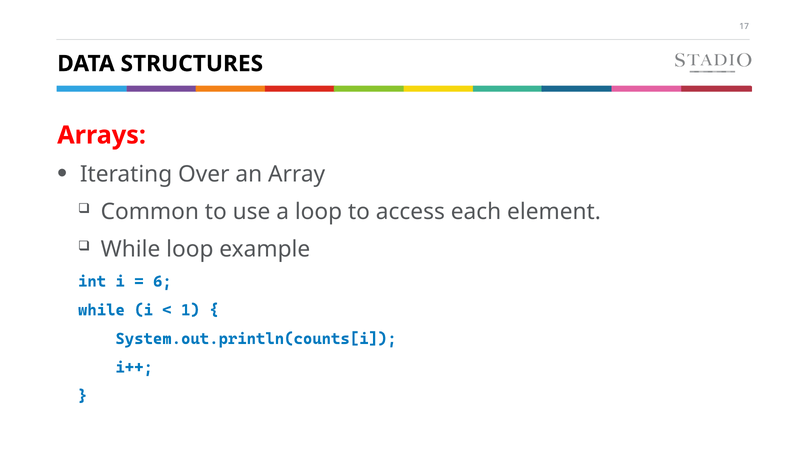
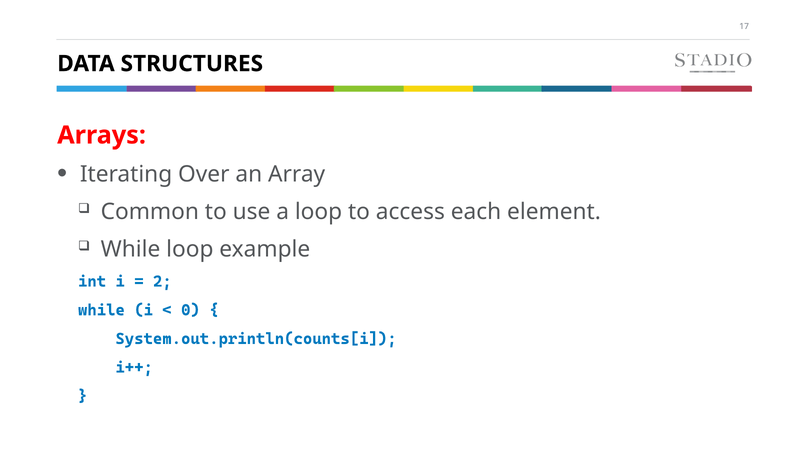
6: 6 -> 2 (162, 281)
1: 1 -> 0 (190, 310)
